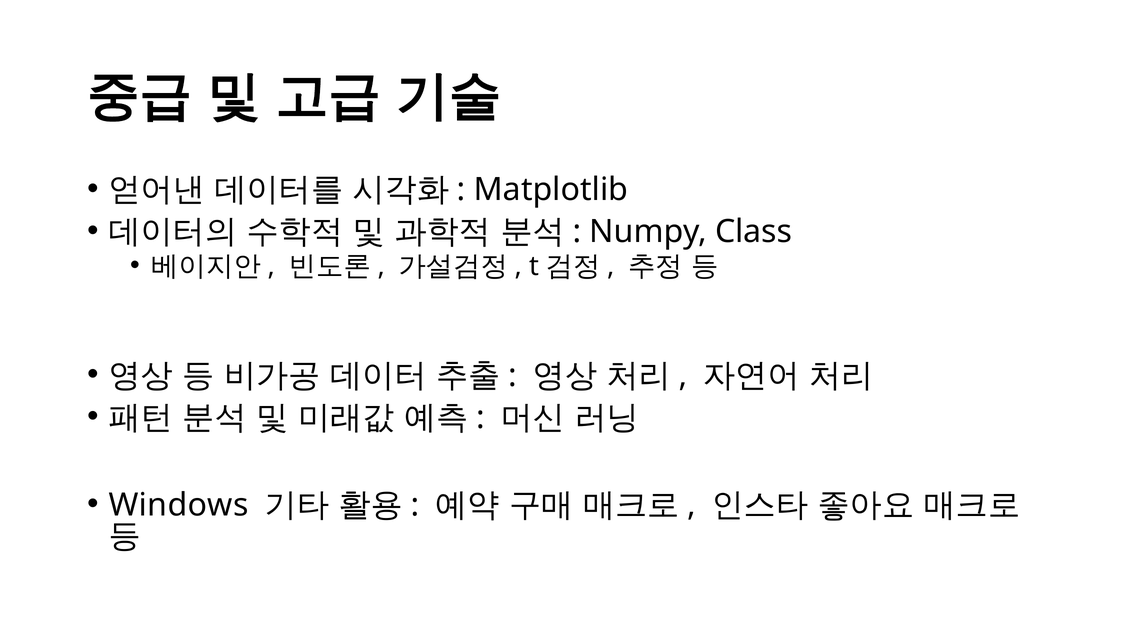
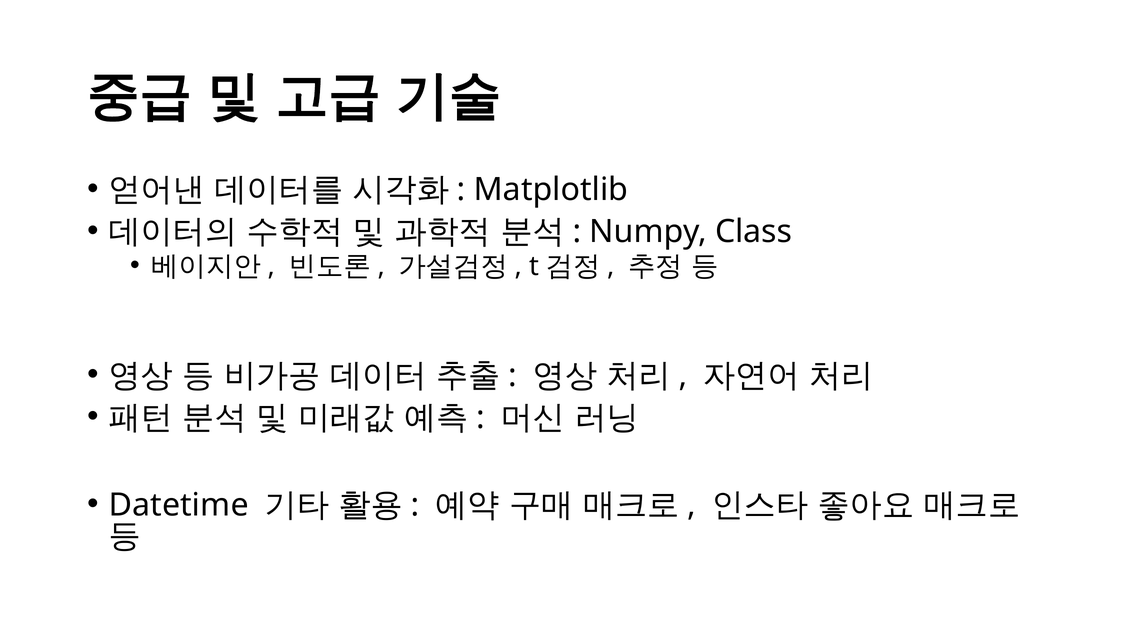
Windows: Windows -> Datetime (179, 505)
